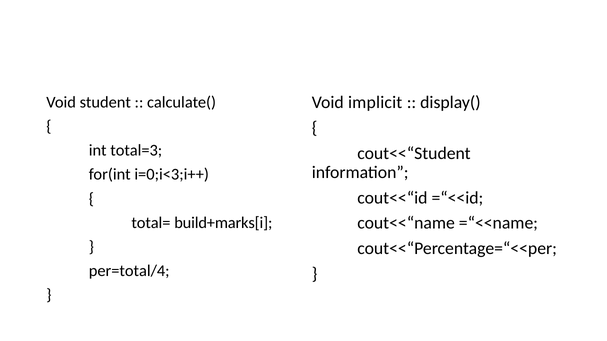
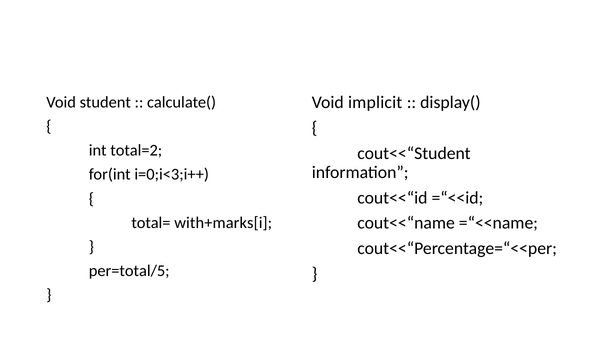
total=3: total=3 -> total=2 (136, 151)
build+marks[i: build+marks[i -> with+marks[i (223, 223)
per=total/4: per=total/4 -> per=total/5 (129, 271)
